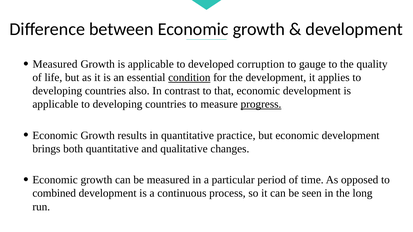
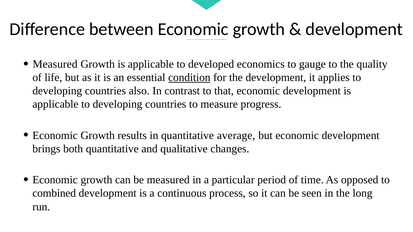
corruption: corruption -> economics (261, 64)
progress underline: present -> none (261, 104)
practice: practice -> average (236, 136)
